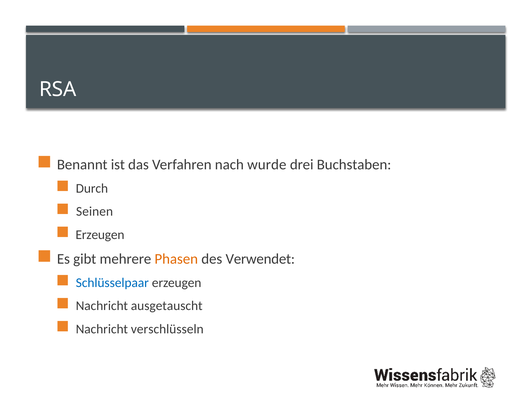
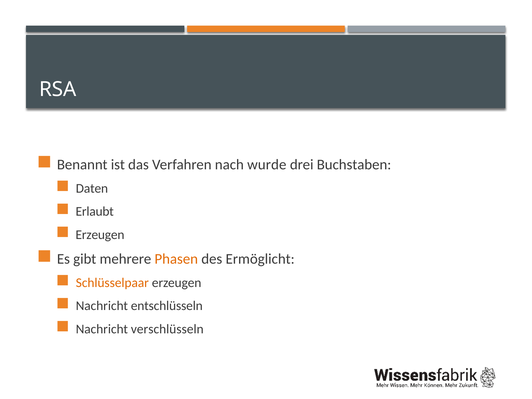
Durch: Durch -> Daten (92, 189)
Seinen: Seinen -> Erlaubt (95, 212)
Verwendet: Verwendet -> Ermöglicht (260, 259)
Schlüsselpaar colour: blue -> orange (112, 283)
ausgetauscht: ausgetauscht -> entschlüsseln (167, 306)
